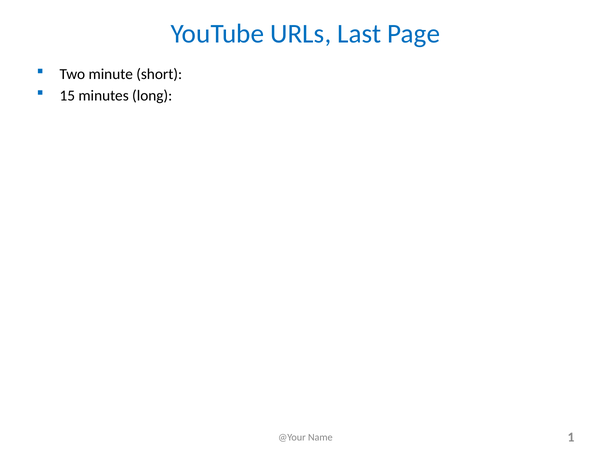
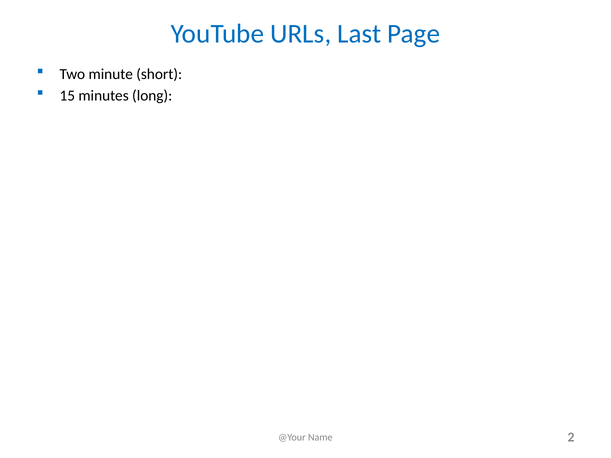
1: 1 -> 2 (571, 438)
